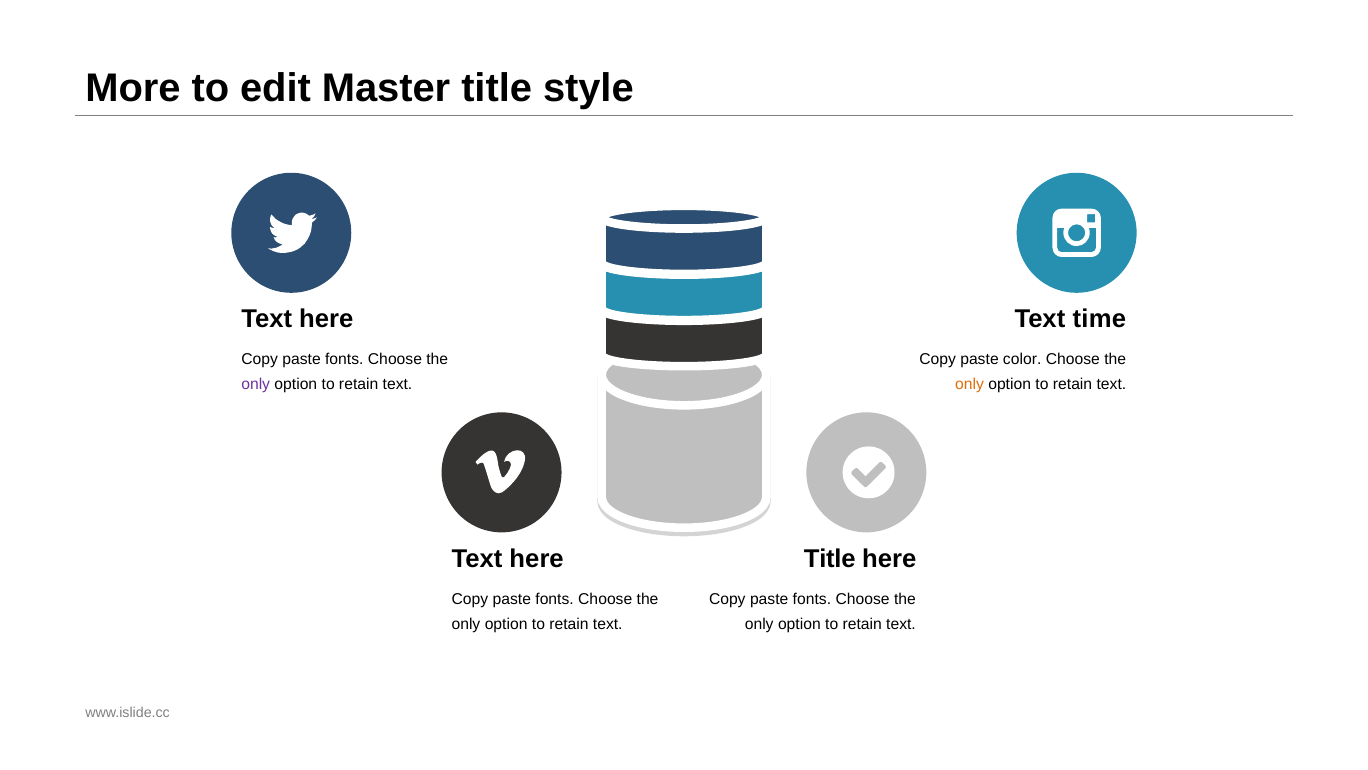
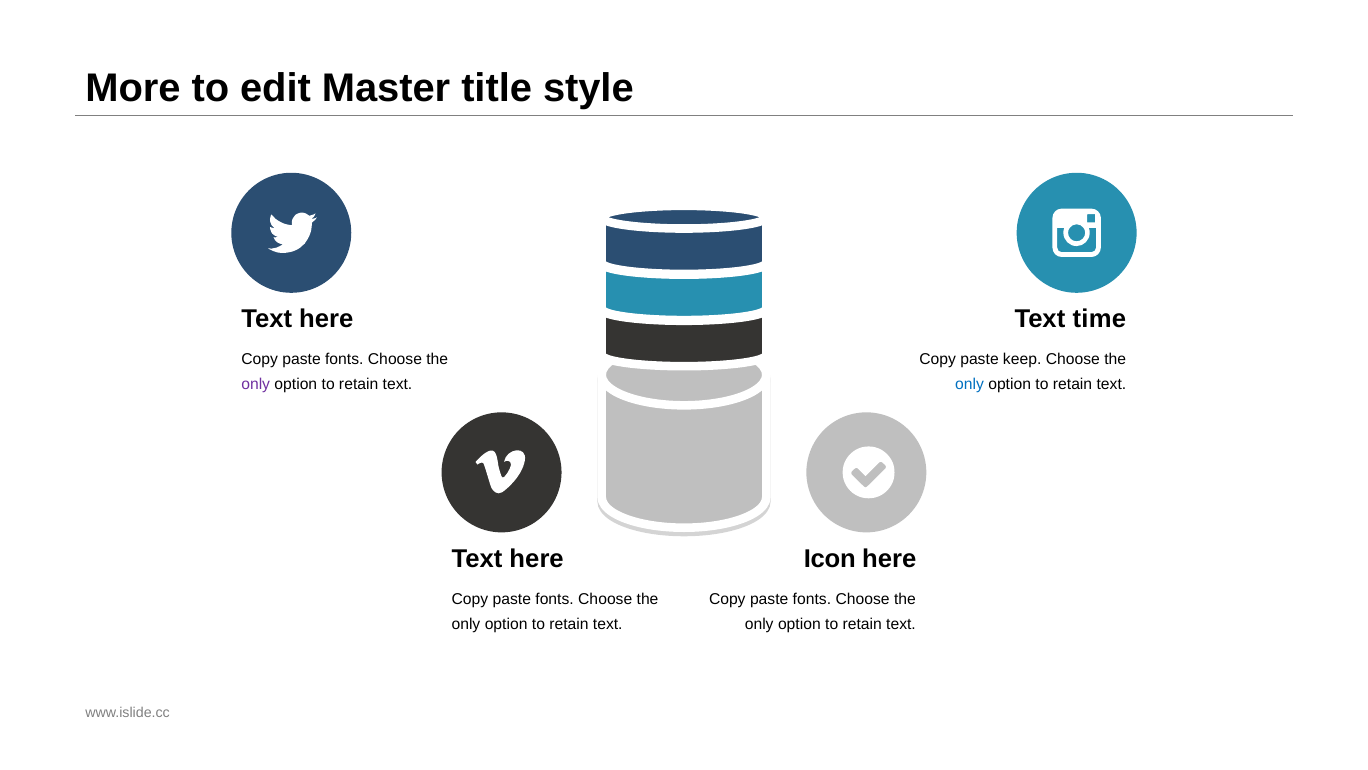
color: color -> keep (1022, 360)
only colour: orange -> blue (970, 384)
Title: Title -> Icon (830, 559)
